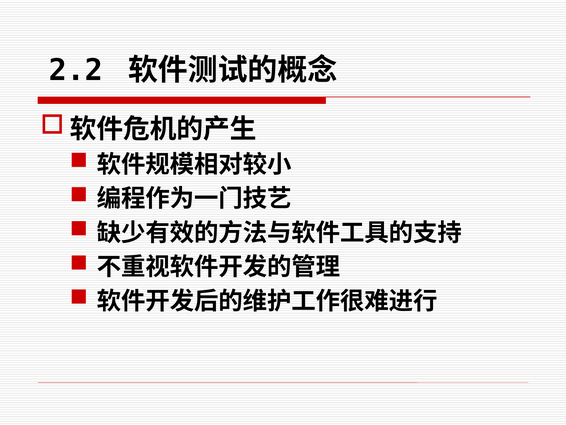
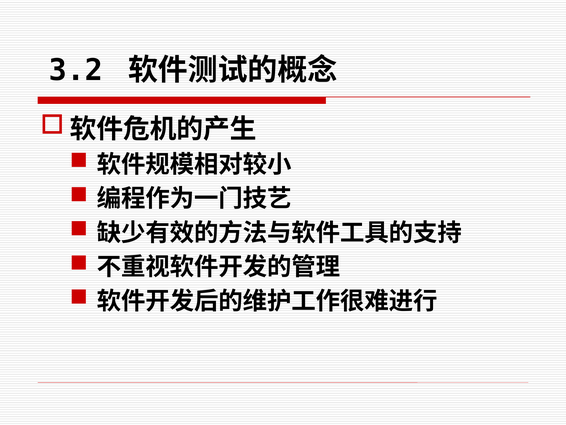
2.2: 2.2 -> 3.2 (76, 70)
